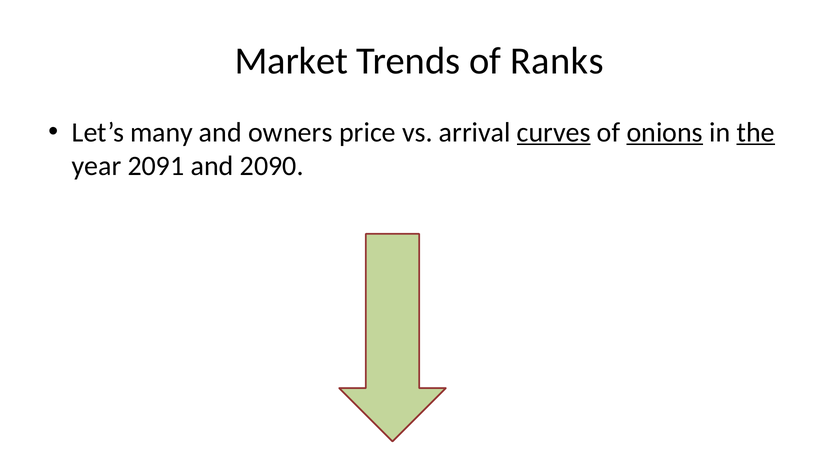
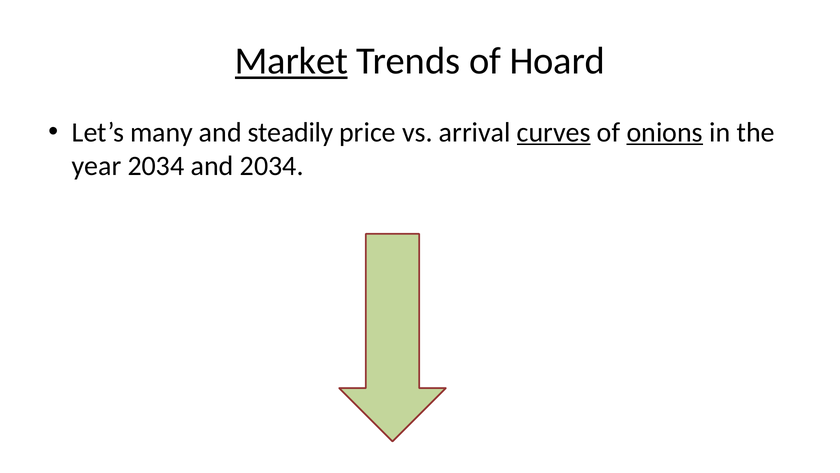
Market underline: none -> present (291, 61)
Ranks: Ranks -> Hoard (557, 61)
owners: owners -> steadily (291, 132)
the underline: present -> none (756, 132)
year 2091: 2091 -> 2034 (156, 166)
and 2090: 2090 -> 2034 (272, 166)
